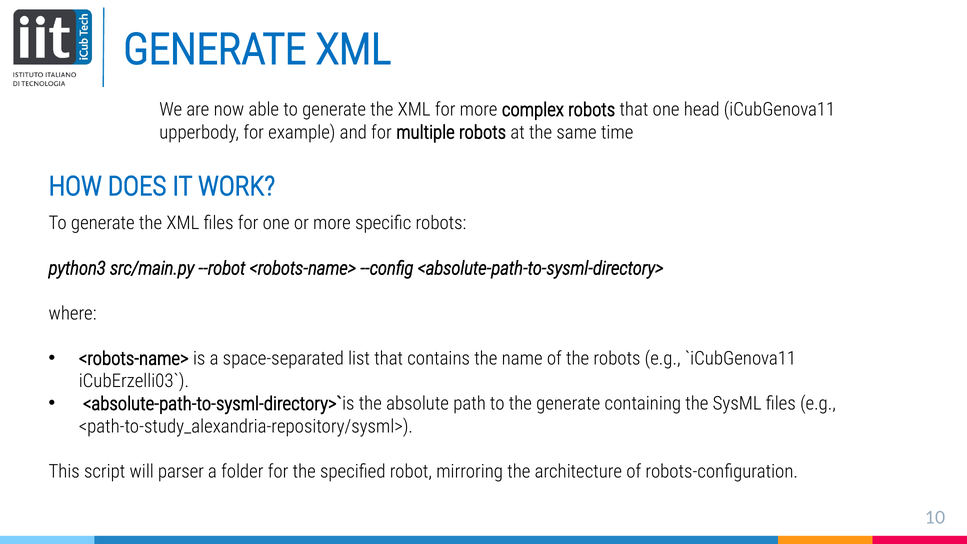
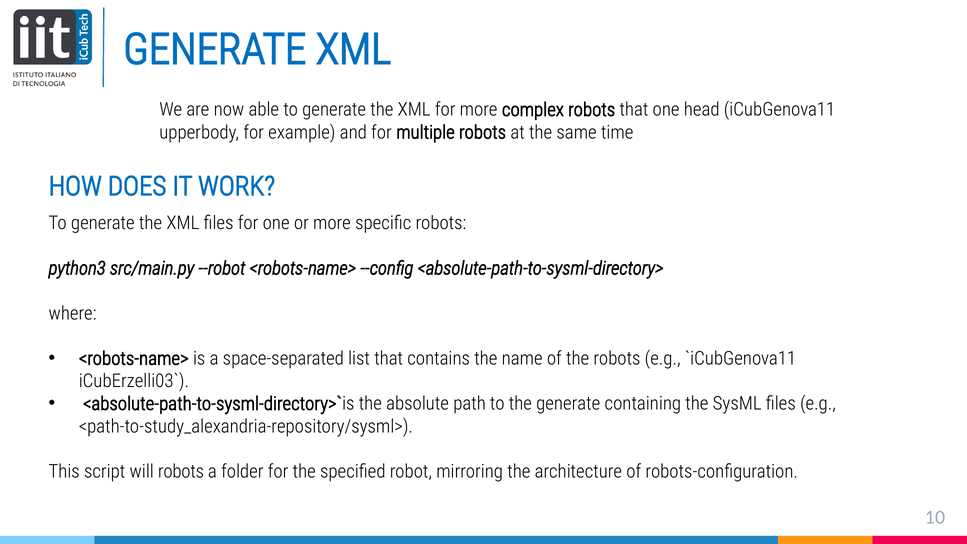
will parser: parser -> robots (181, 471)
